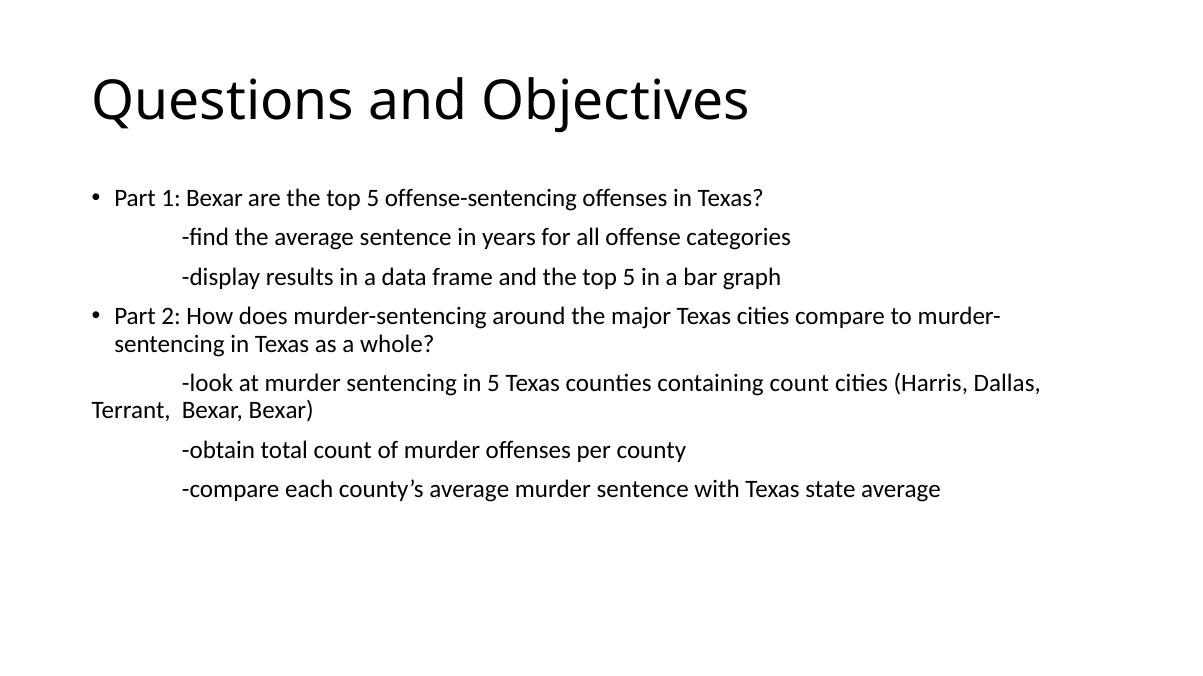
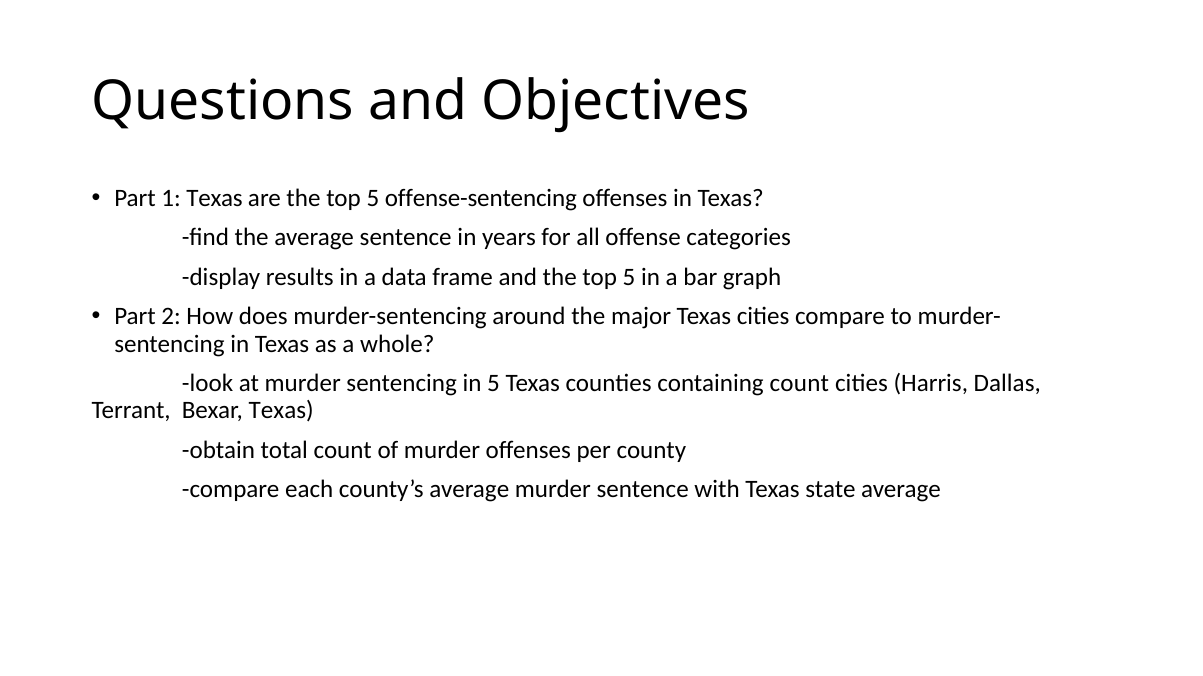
1 Bexar: Bexar -> Texas (215, 198)
Bexar Bexar: Bexar -> Texas (281, 411)
